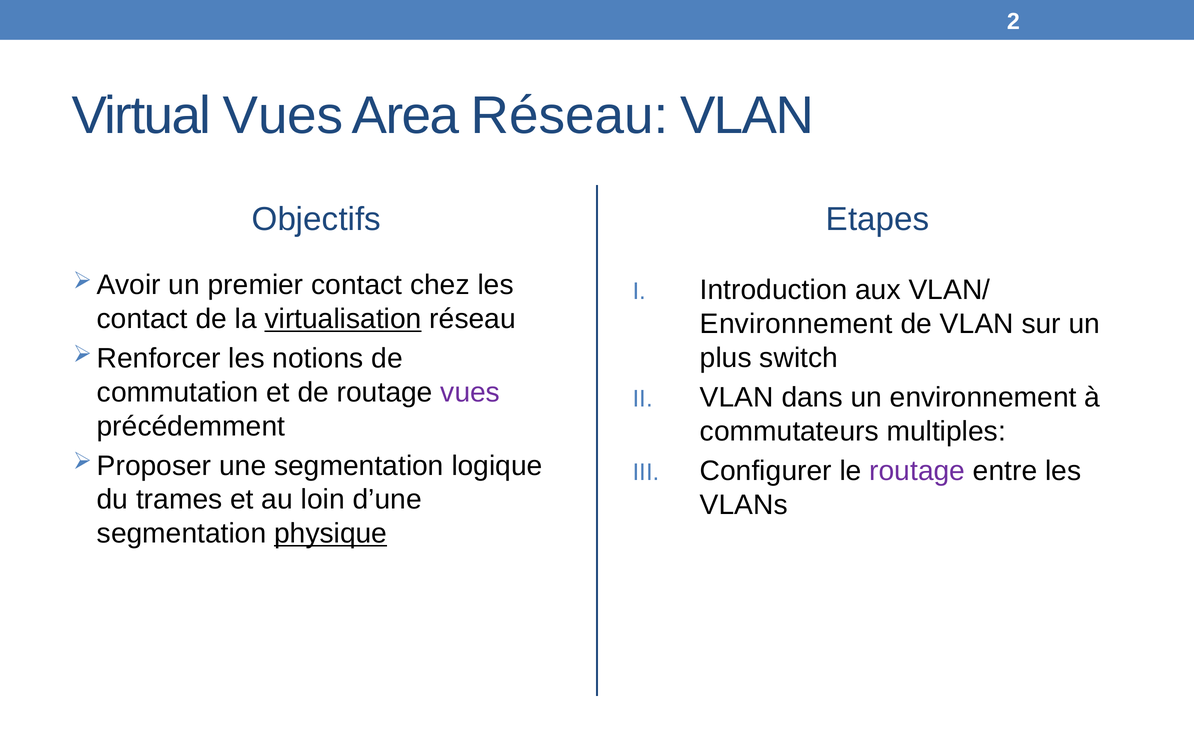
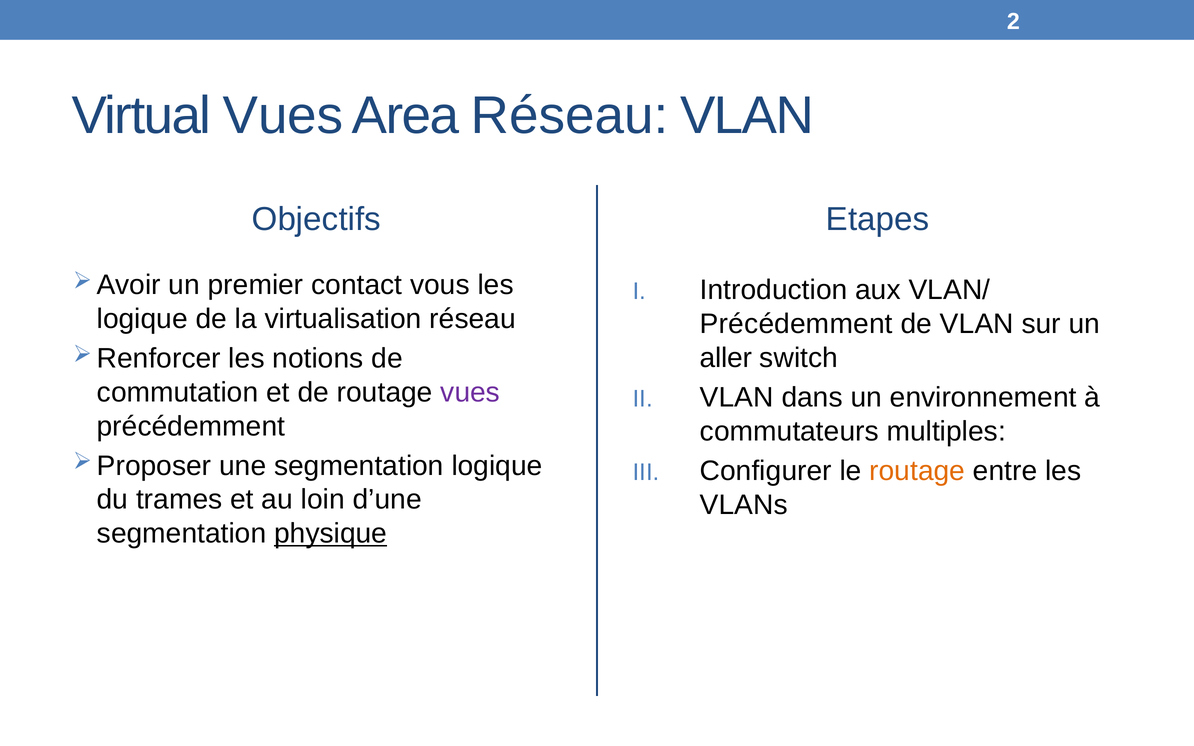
chez: chez -> vous (440, 285)
contact: contact -> logique (142, 319)
virtualisation underline: present -> none (343, 319)
Environnement: Environnement -> Précédemment (796, 324)
plus: plus -> aller (726, 358)
routage colour: purple -> orange (917, 471)
